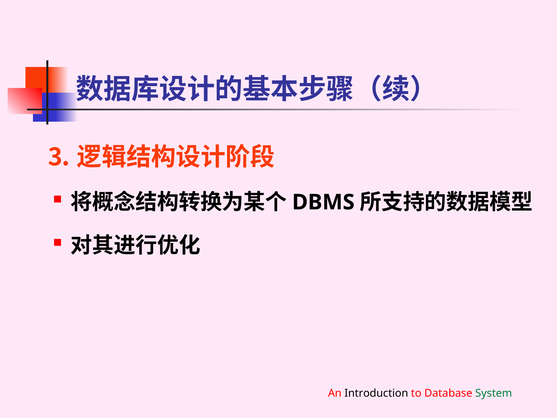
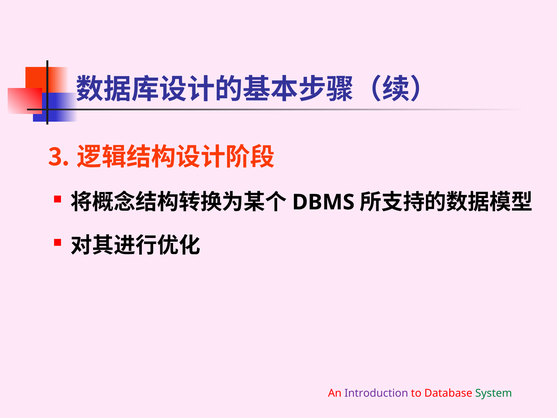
Introduction colour: black -> purple (376, 393)
